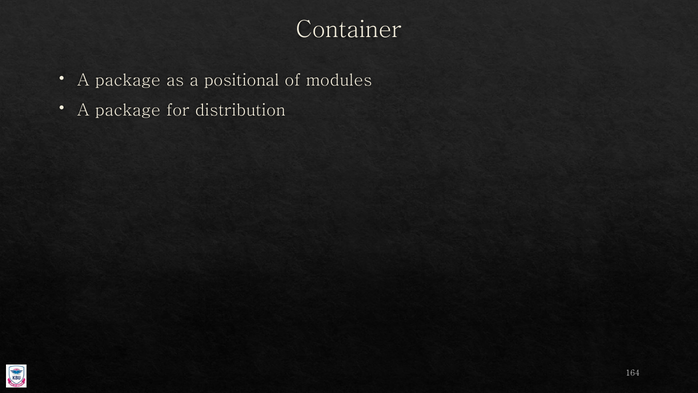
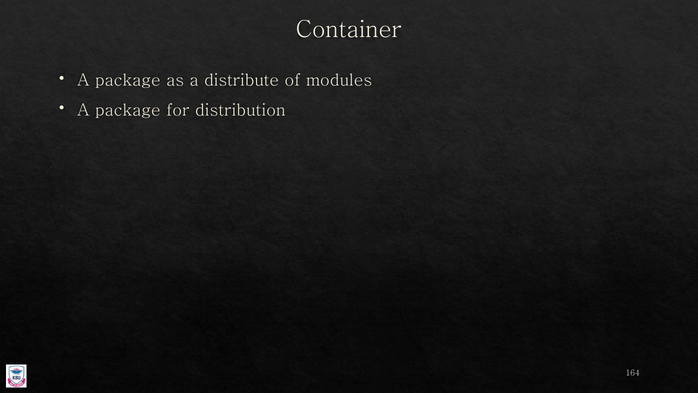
positional: positional -> distribute (242, 80)
